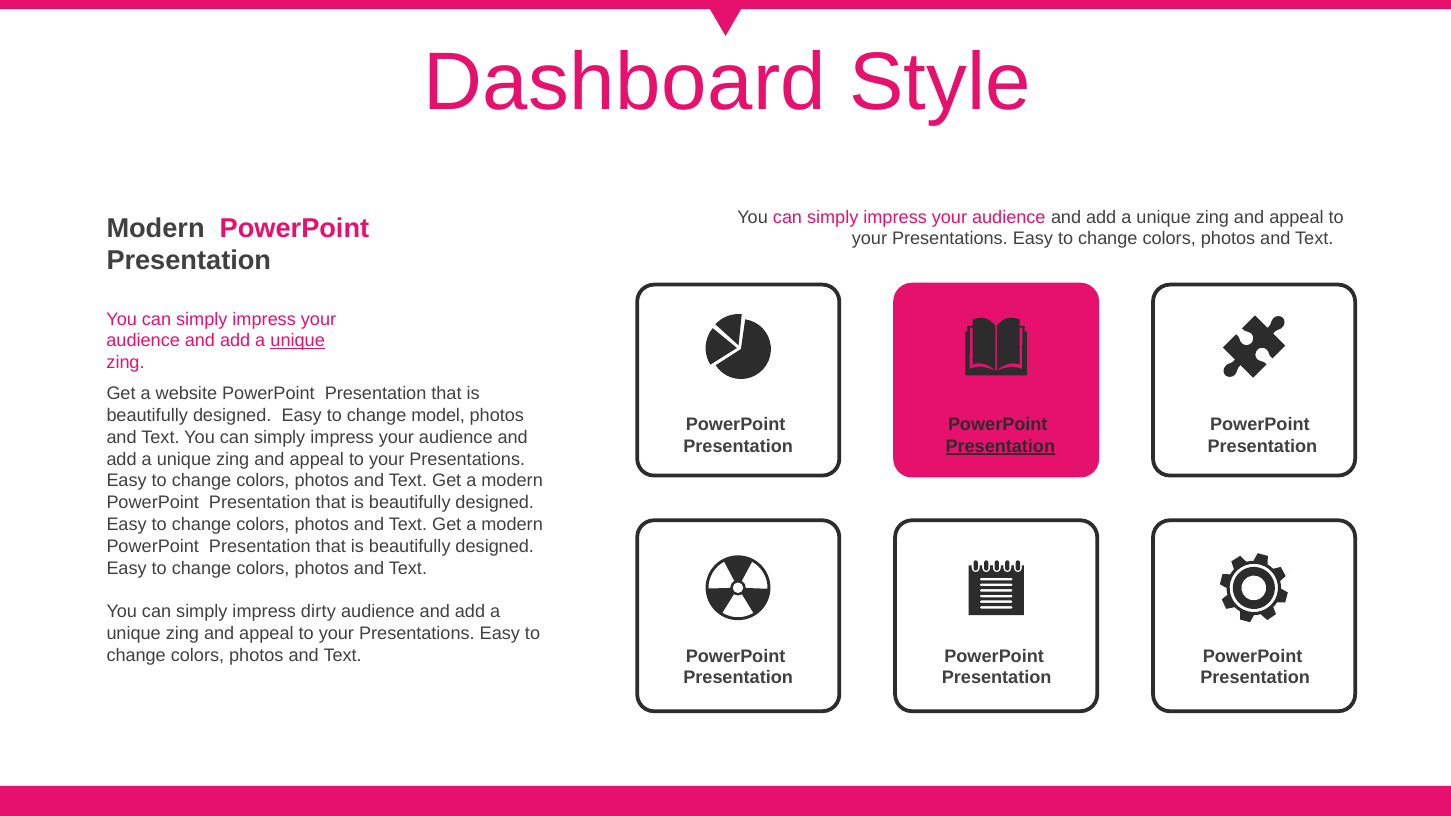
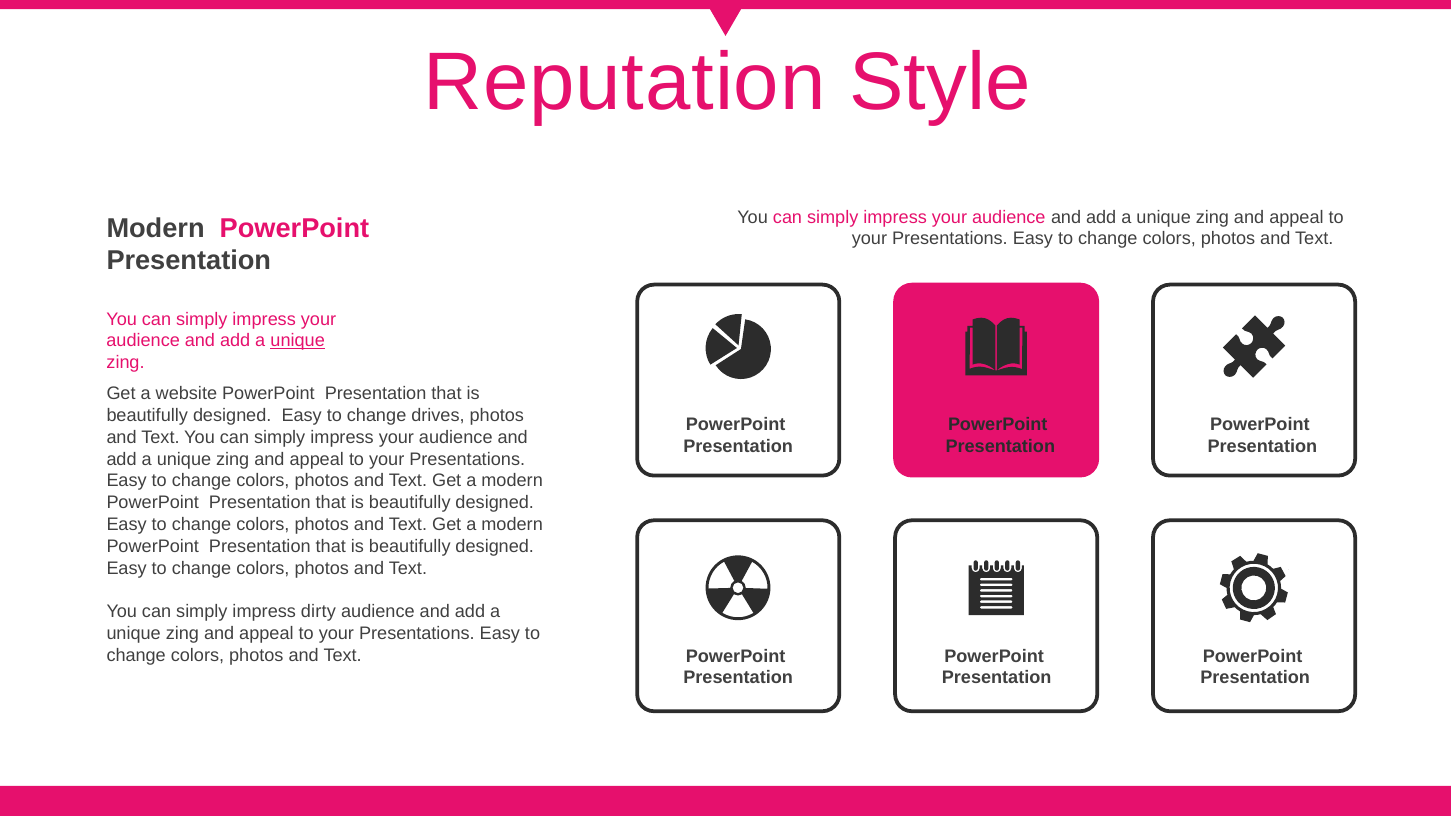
Dashboard: Dashboard -> Reputation (625, 83)
model: model -> drives (438, 416)
Presentation underline: present -> none (1000, 446)
